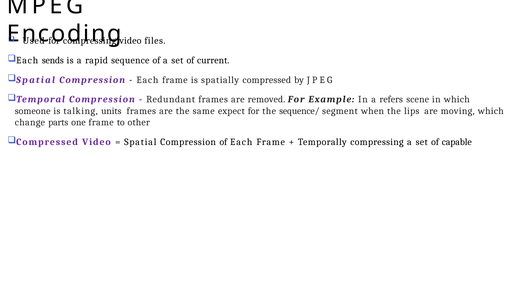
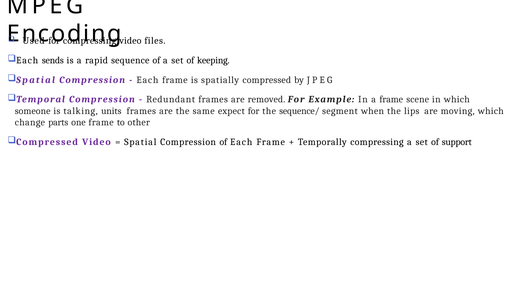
current: current -> keeping (213, 60)
a refers: refers -> frame (391, 99)
capable: capable -> support (457, 142)
